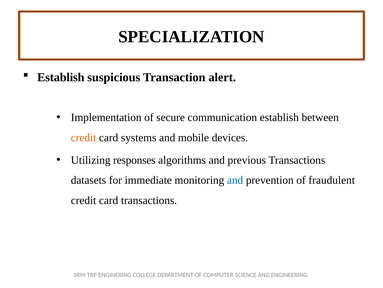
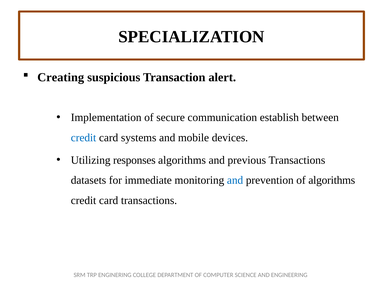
Establish: Establish -> Creating (61, 77)
credit colour: orange -> blue (84, 137)
of fraudulent: fraudulent -> algorithms (332, 180)
